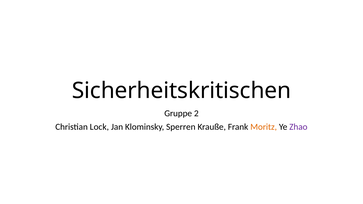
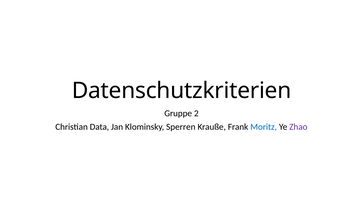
Sicherheitskritischen: Sicherheitskritischen -> Datenschutzkriterien (182, 91)
Lock: Lock -> Data (99, 127)
Moritz colour: orange -> blue (264, 127)
